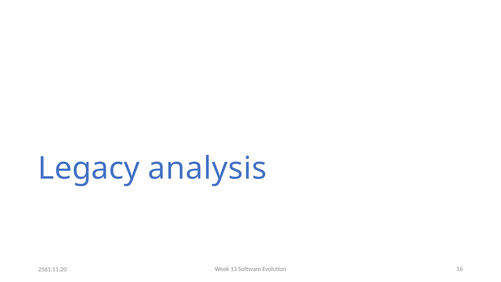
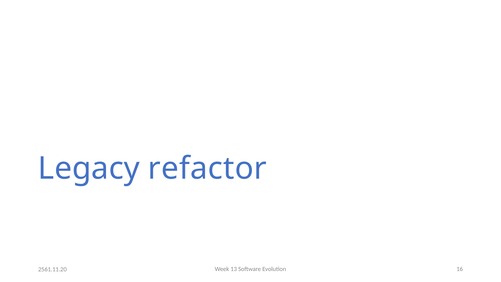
analysis: analysis -> refactor (207, 168)
